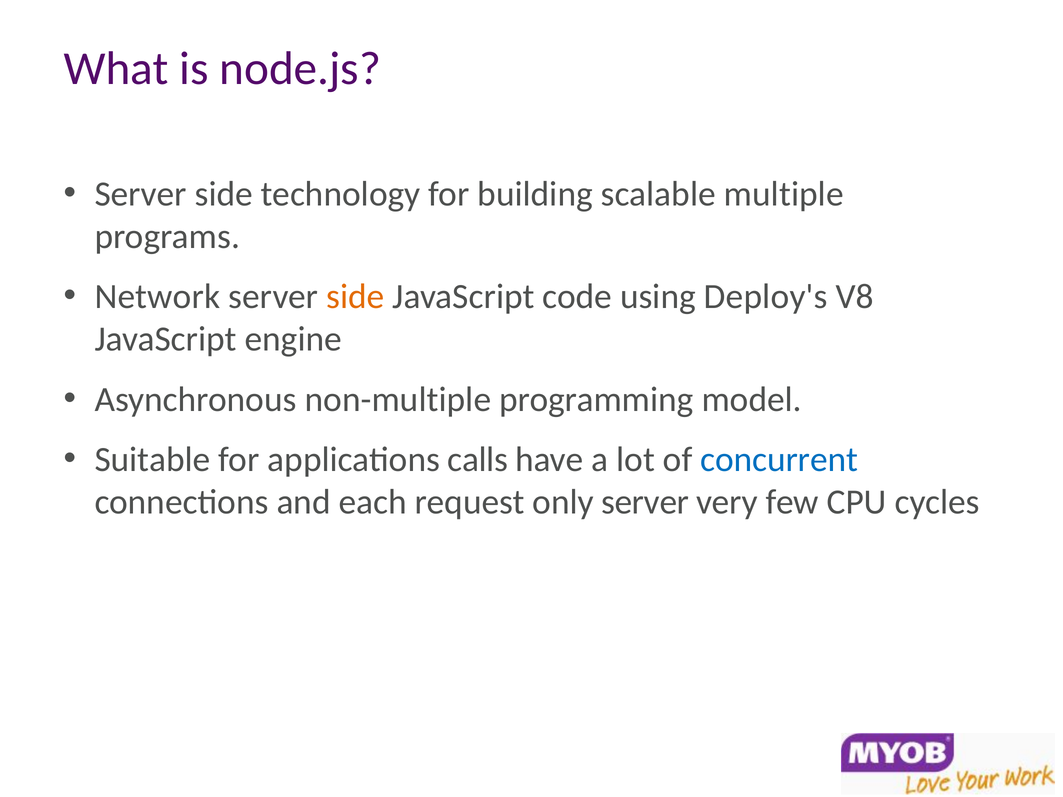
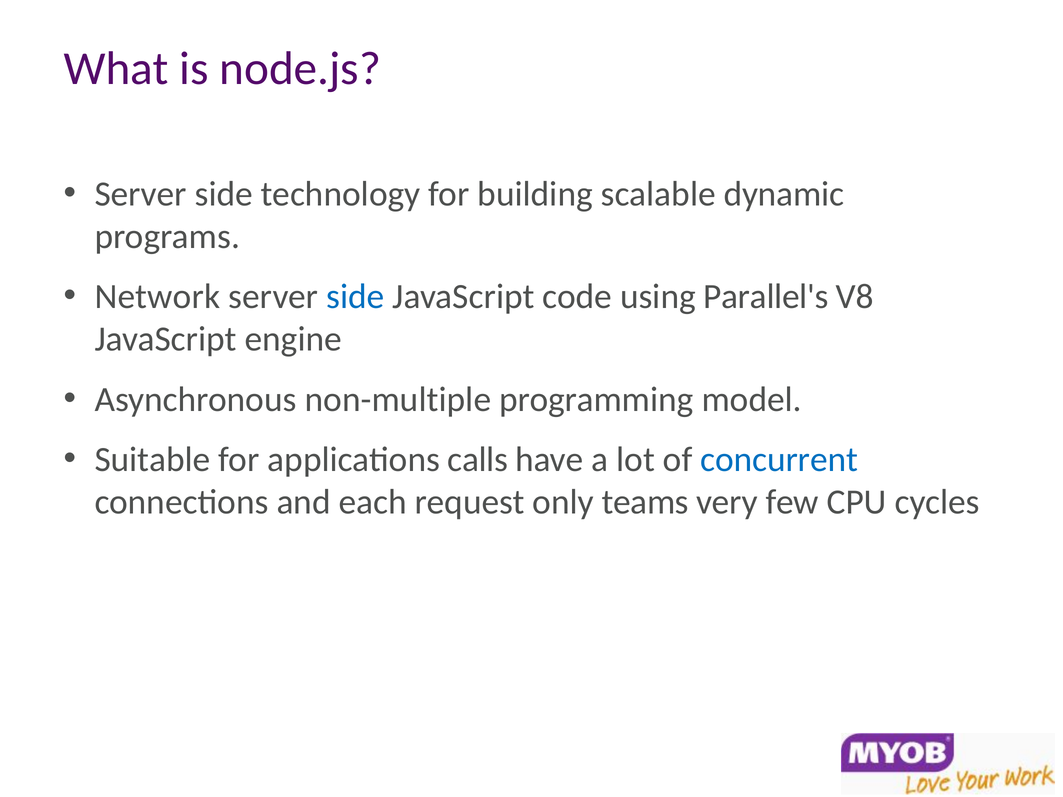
multiple: multiple -> dynamic (784, 194)
side colour: orange -> blue (355, 297)
Deploy's: Deploy's -> Parallel's (766, 297)
only server: server -> teams (645, 502)
